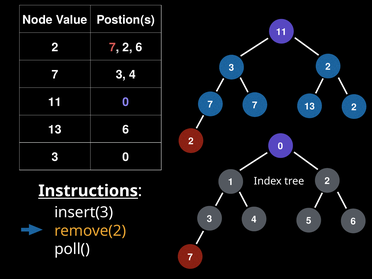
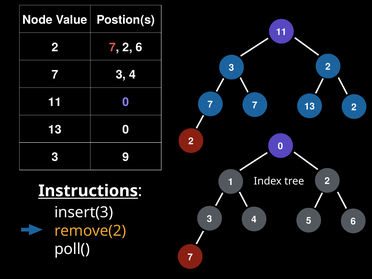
13 6: 6 -> 0 (126, 130)
0: 0 -> 9 (126, 157)
